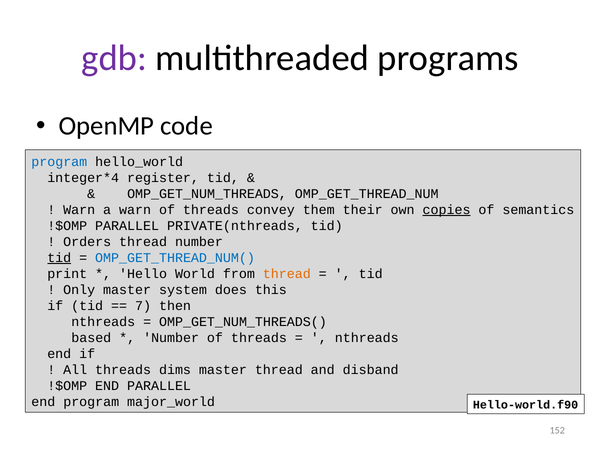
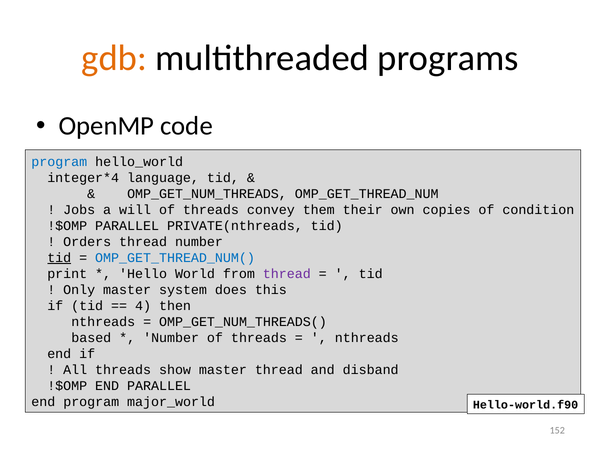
gdb colour: purple -> orange (114, 58)
register: register -> language (163, 178)
Warn: Warn -> Jobs (79, 210)
a warn: warn -> will (135, 210)
copies underline: present -> none (447, 210)
semantics: semantics -> condition (538, 210)
thread colour: orange -> purple (287, 274)
7: 7 -> 4 (143, 306)
dims: dims -> show (175, 370)
